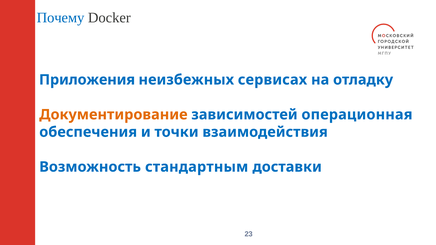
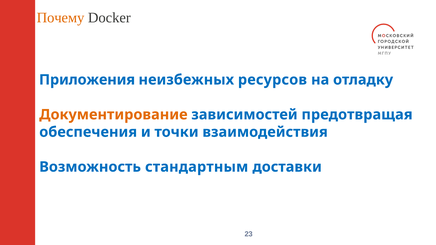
Почему colour: blue -> orange (61, 18)
сервисах: сервисах -> ресурсов (272, 80)
операционная: операционная -> предотвращая (357, 115)
